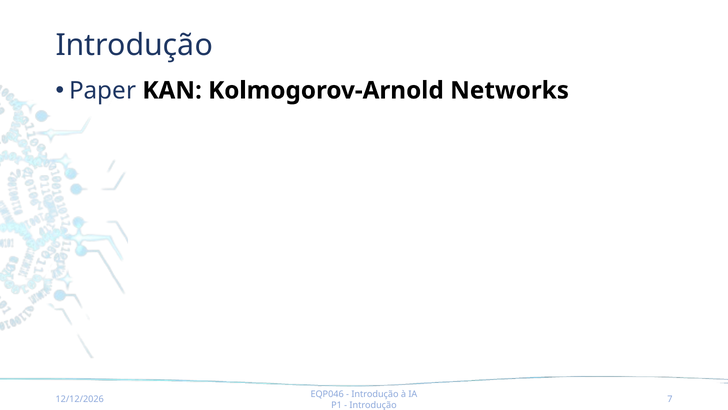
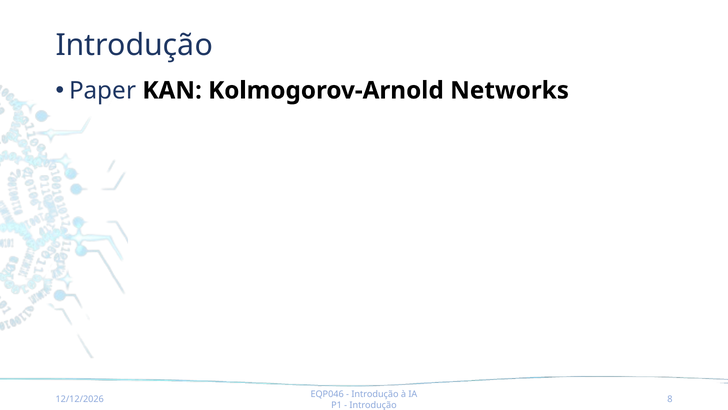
7: 7 -> 8 (670, 399)
